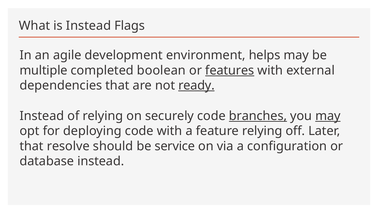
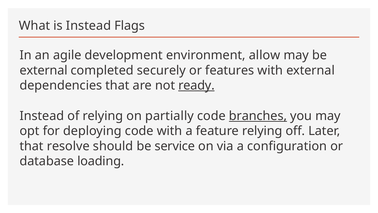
helps: helps -> allow (265, 55)
multiple: multiple -> external (44, 70)
boolean: boolean -> securely (161, 70)
features underline: present -> none (230, 70)
securely: securely -> partially (169, 116)
may underline: present -> none (328, 116)
database instead: instead -> loading (101, 161)
